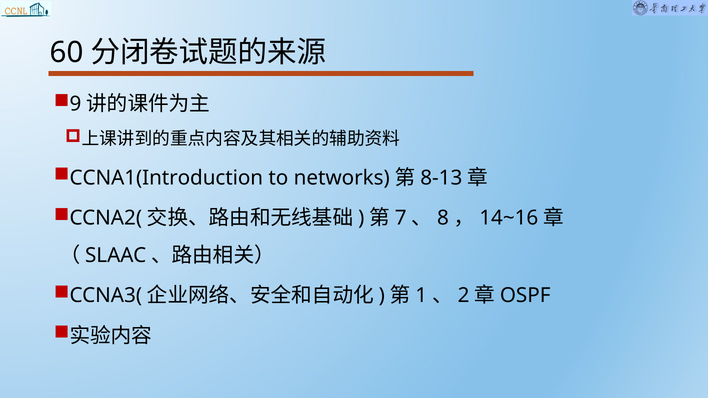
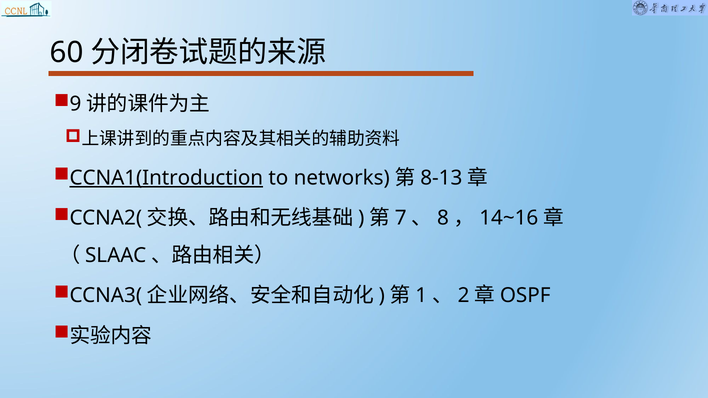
CCNA1(Introduction underline: none -> present (166, 178)
